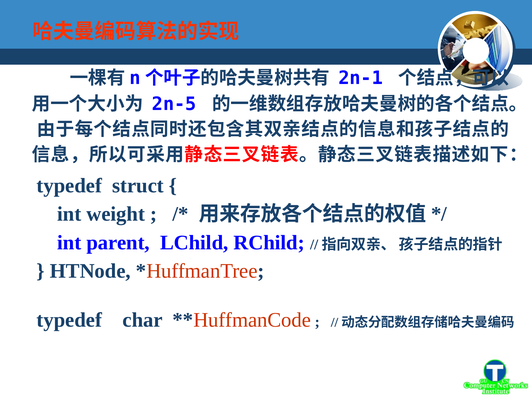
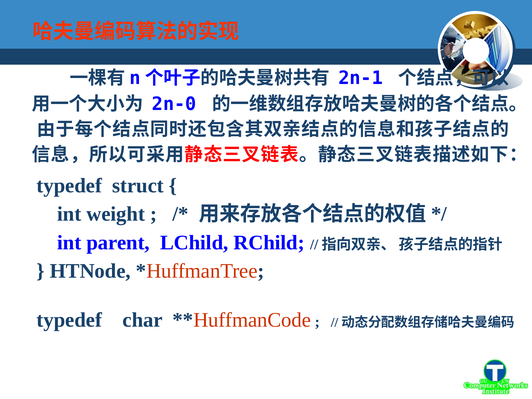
2n-5: 2n-5 -> 2n-0 (174, 104)
